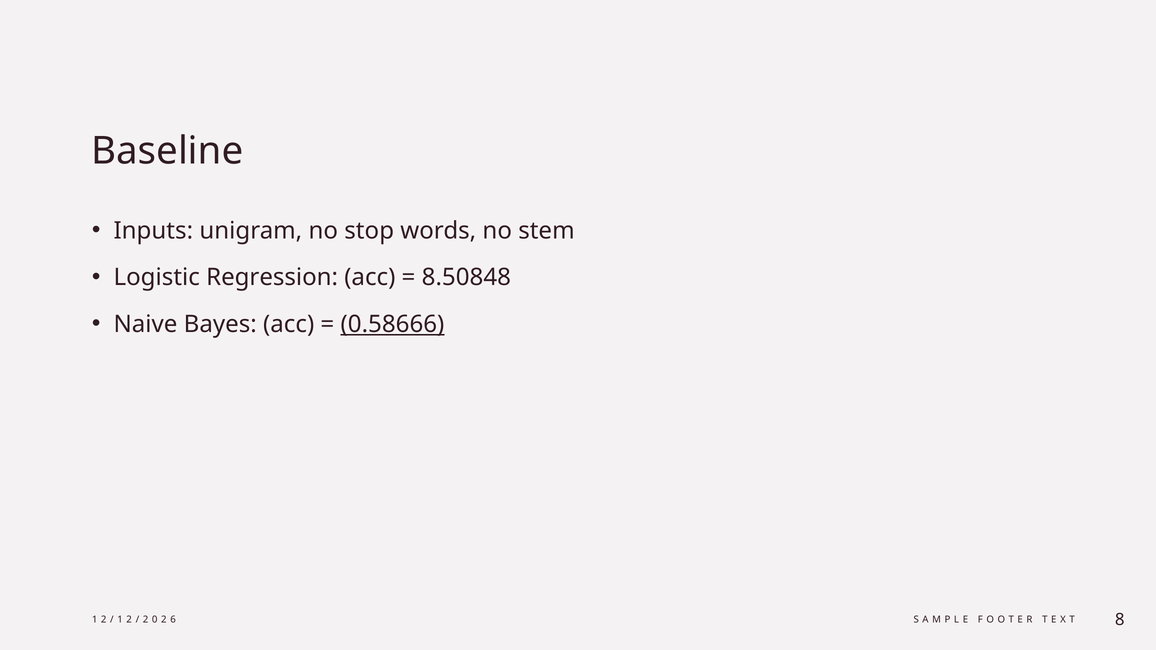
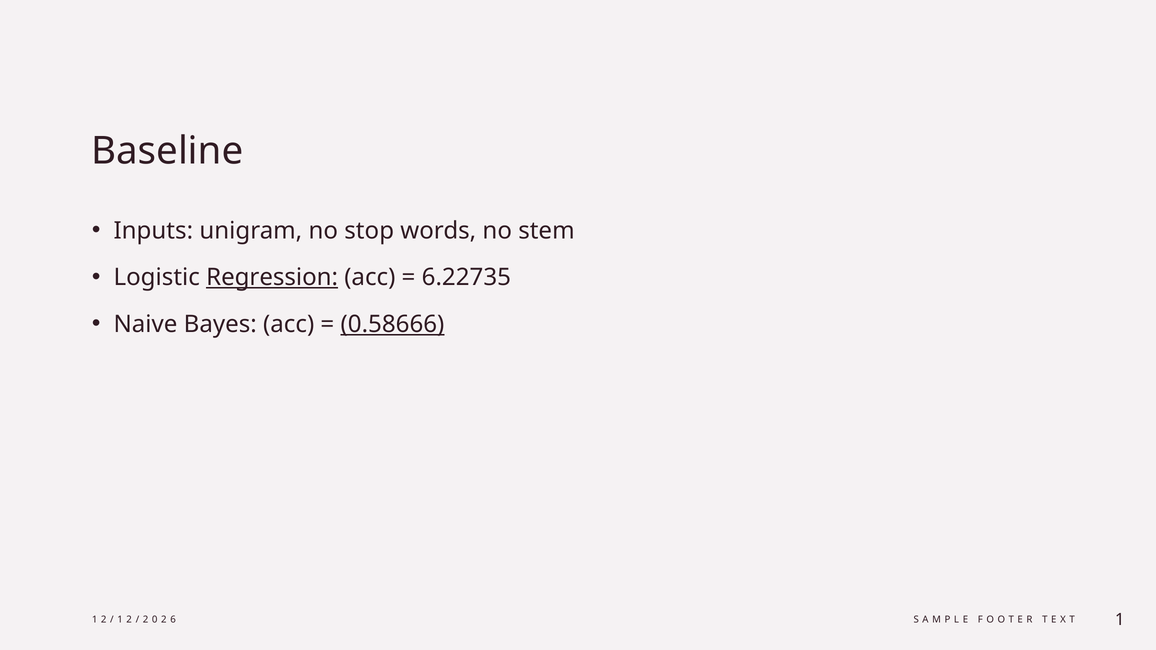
Regression underline: none -> present (272, 278)
8.50848: 8.50848 -> 6.22735 (466, 278)
8: 8 -> 1 (1120, 620)
